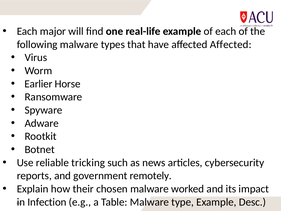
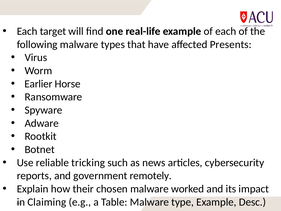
major: major -> target (53, 31)
affected Affected: Affected -> Presents (231, 44)
Infection: Infection -> Claiming (47, 202)
